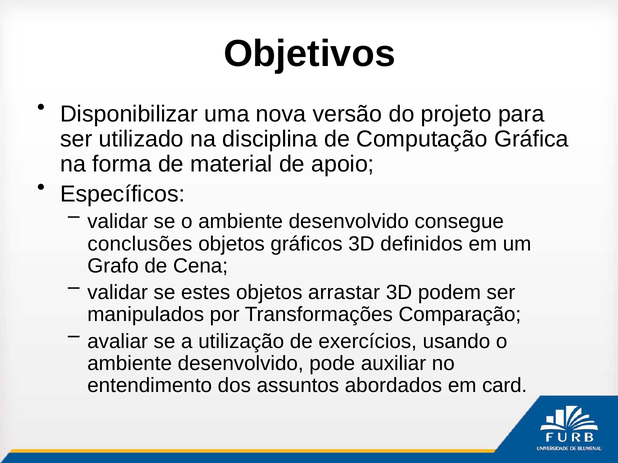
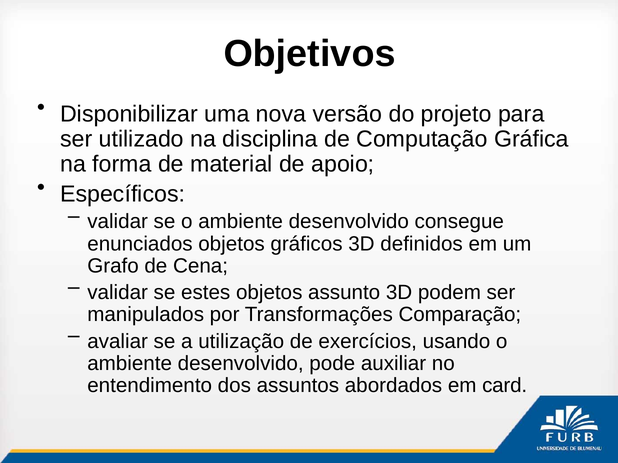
conclusões: conclusões -> enunciados (140, 244)
arrastar: arrastar -> assunto (344, 293)
